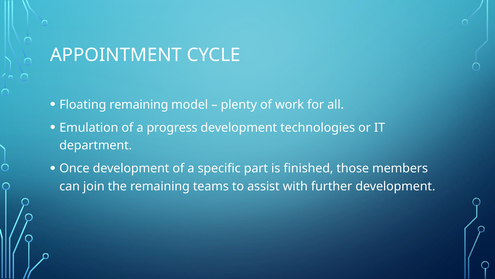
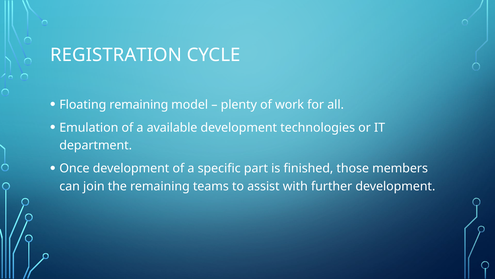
APPOINTMENT: APPOINTMENT -> REGISTRATION (116, 55)
progress: progress -> available (172, 127)
